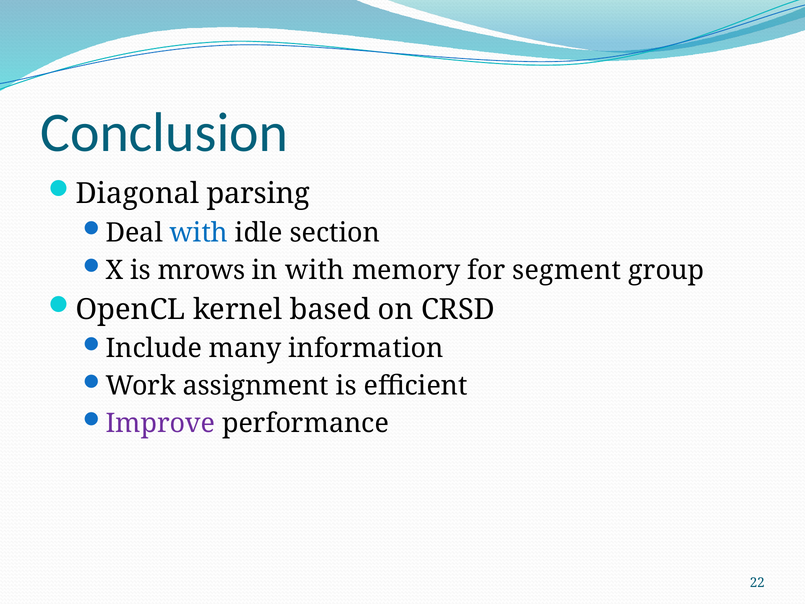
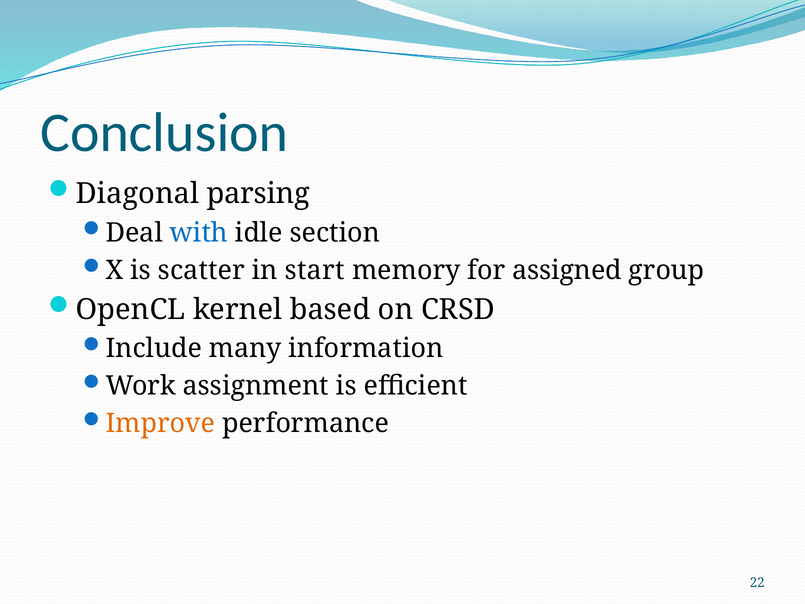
mrows: mrows -> scatter (201, 270)
in with: with -> start (315, 270)
segment: segment -> assigned (567, 270)
Improve colour: purple -> orange (160, 423)
